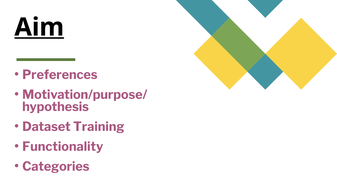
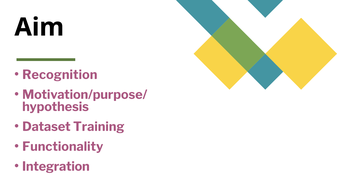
Aim underline: present -> none (39, 27)
Preferences: Preferences -> Recognition (60, 75)
Categories: Categories -> Integration (56, 166)
